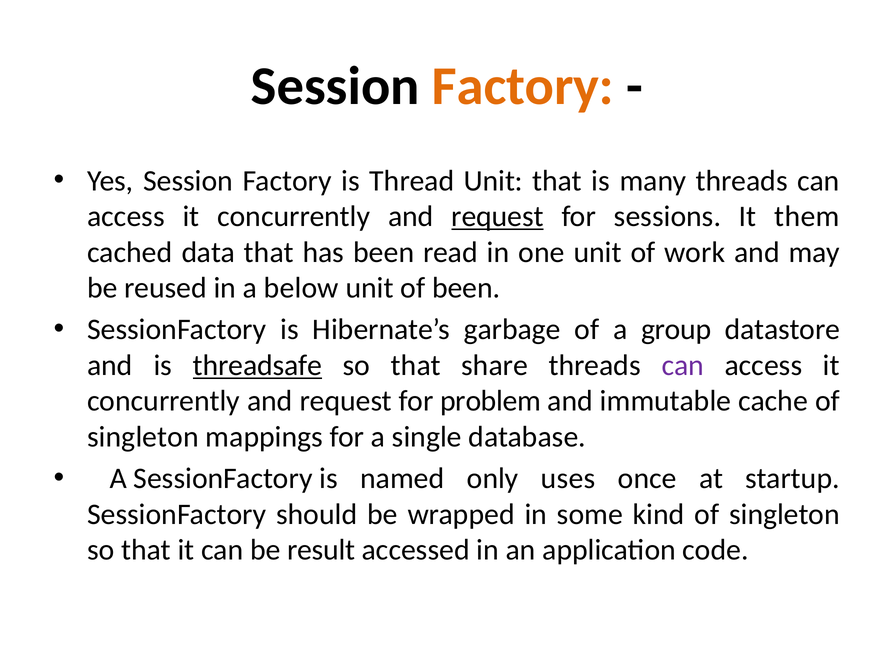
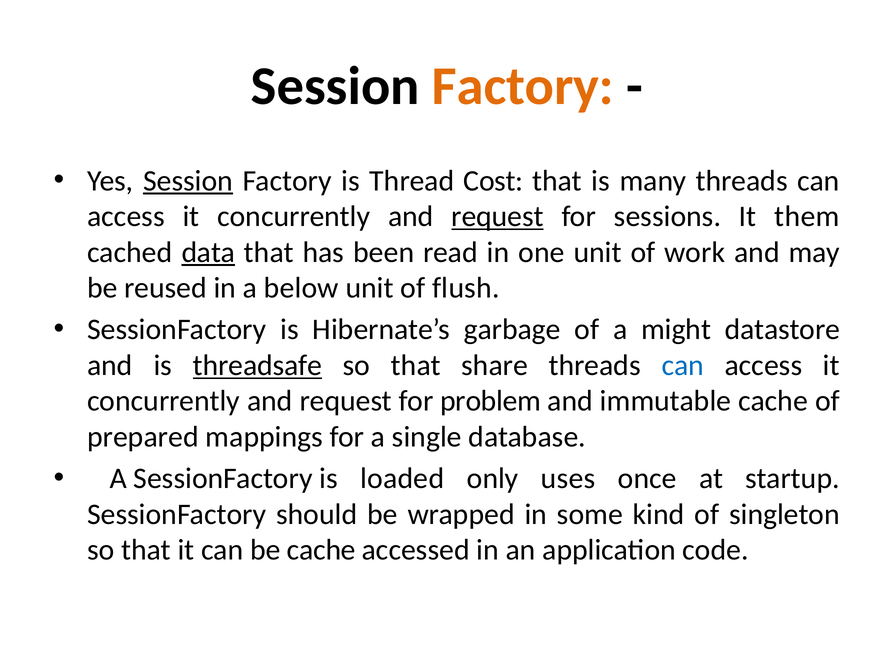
Session underline: none -> present (188, 181)
Thread Unit: Unit -> Cost (493, 181)
data underline: none -> present (208, 252)
of been: been -> flush (466, 288)
group: group -> might (676, 330)
can colour: purple -> blue (683, 366)
singleton: singleton -> prepared (143, 437)
named: named -> loaded (402, 479)
be result: result -> cache (321, 550)
